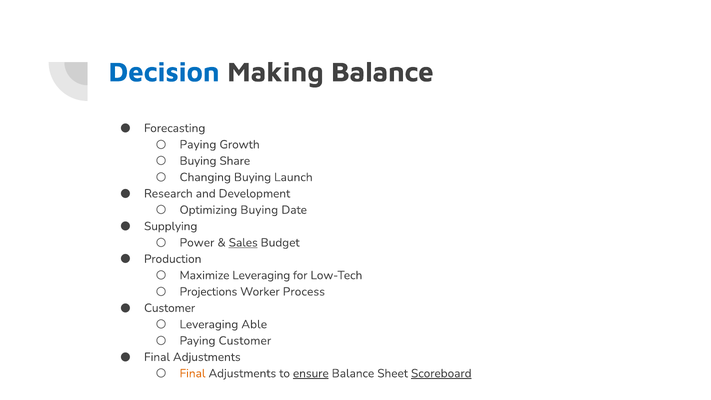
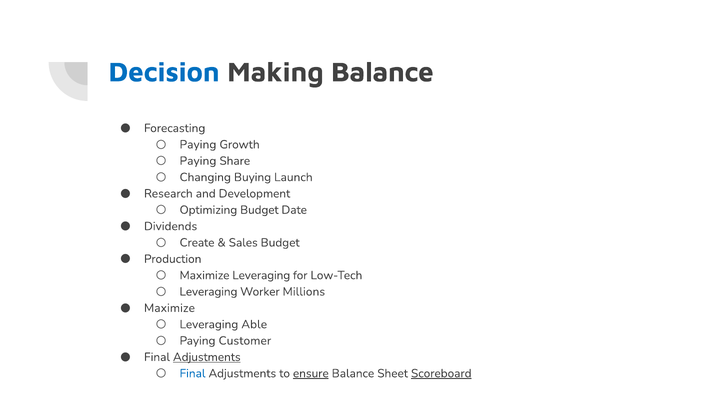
Buying: Buying -> Paying (198, 161)
Optimizing Buying: Buying -> Budget (259, 210)
Supplying: Supplying -> Dividends (171, 226)
Power: Power -> Create (197, 243)
Sales underline: present -> none (243, 243)
Projections: Projections -> Leveraging (208, 292)
Process: Process -> Millions (304, 292)
Customer: Customer -> Maximize (169, 308)
Adjustments underline: none -> present (207, 357)
Final colour: orange -> blue (193, 373)
